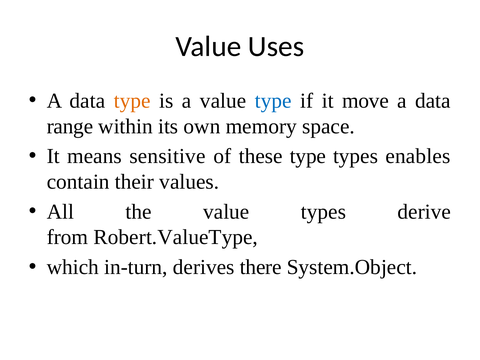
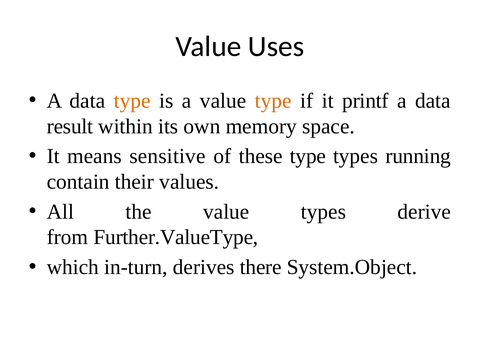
type colour: blue -> orange (273, 101)
move: move -> printf (365, 101)
range: range -> result (70, 126)
enables: enables -> running (418, 156)
Robert.ValueType: Robert.ValueType -> Further.ValueType (176, 237)
